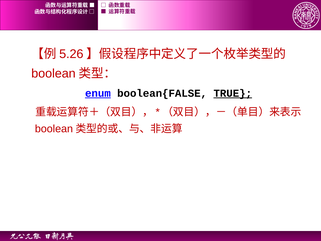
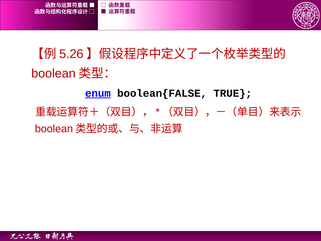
TRUE underline: present -> none (233, 93)
